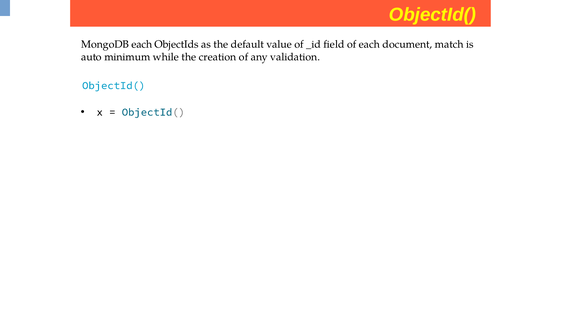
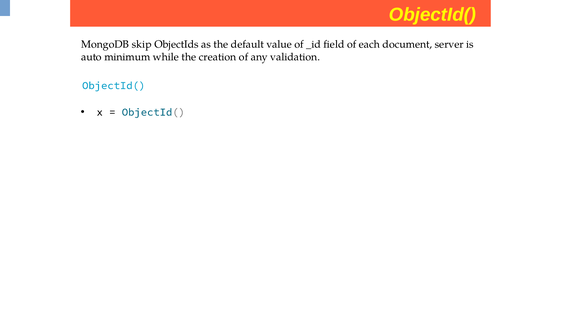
MongoDB each: each -> skip (142, 44)
match: match -> server (449, 44)
